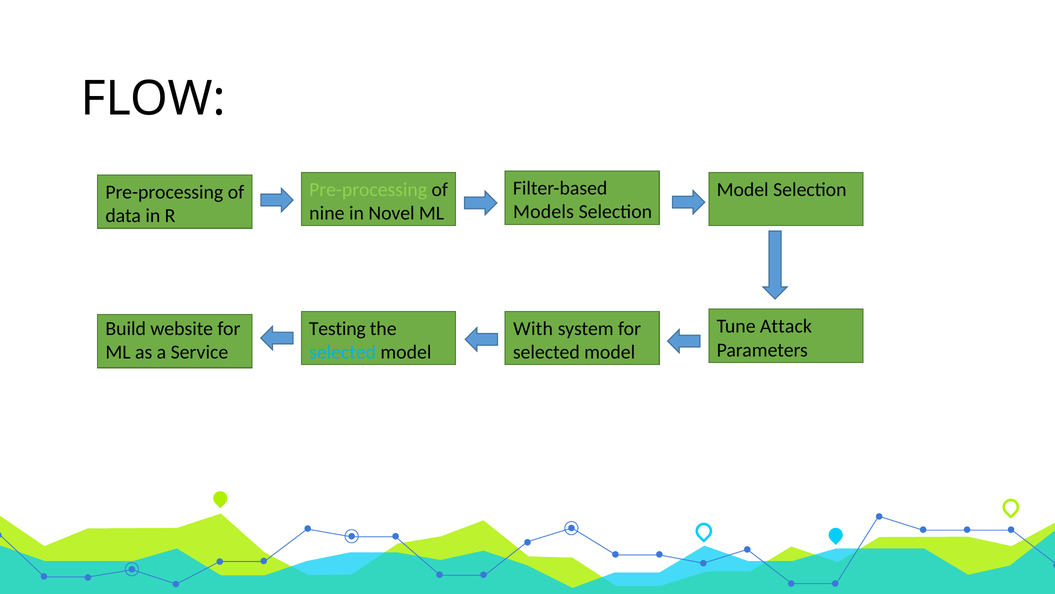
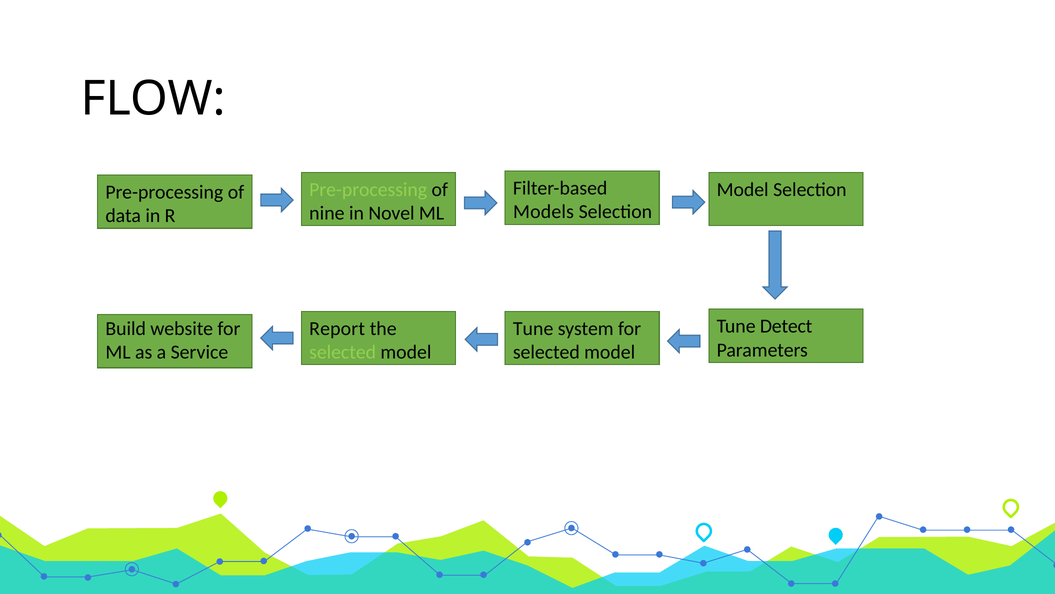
Attack: Attack -> Detect (786, 326)
Testing: Testing -> Report (337, 328)
With: With -> Tune (533, 328)
selected colour: light blue -> light green (343, 352)
